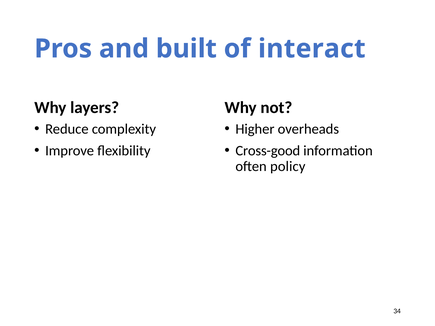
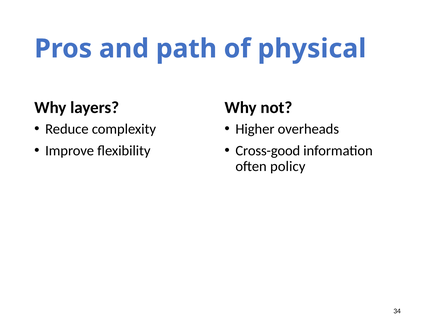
built: built -> path (186, 49)
interact: interact -> physical (312, 49)
